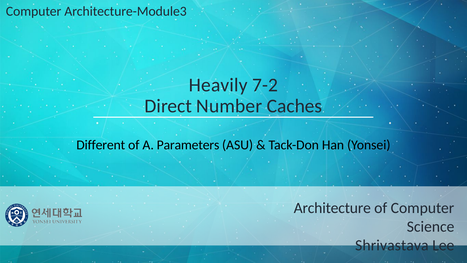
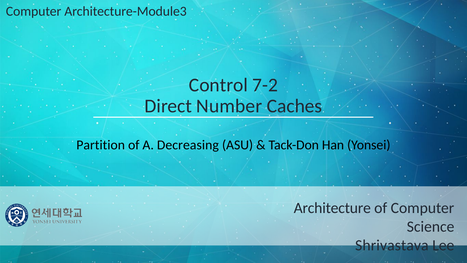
Heavily: Heavily -> Control (218, 85)
Different: Different -> Partition (101, 145)
Parameters: Parameters -> Decreasing (188, 145)
